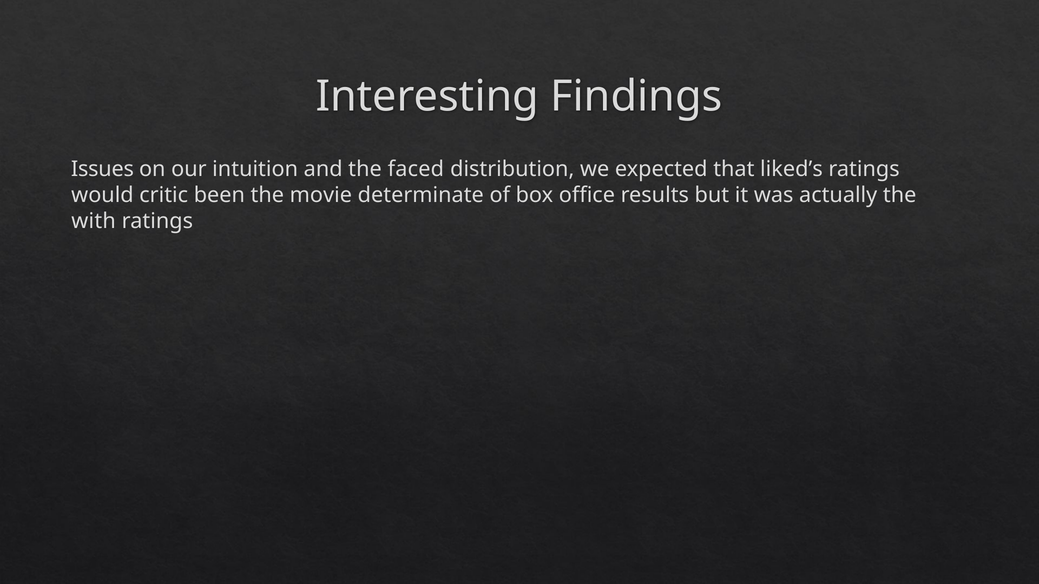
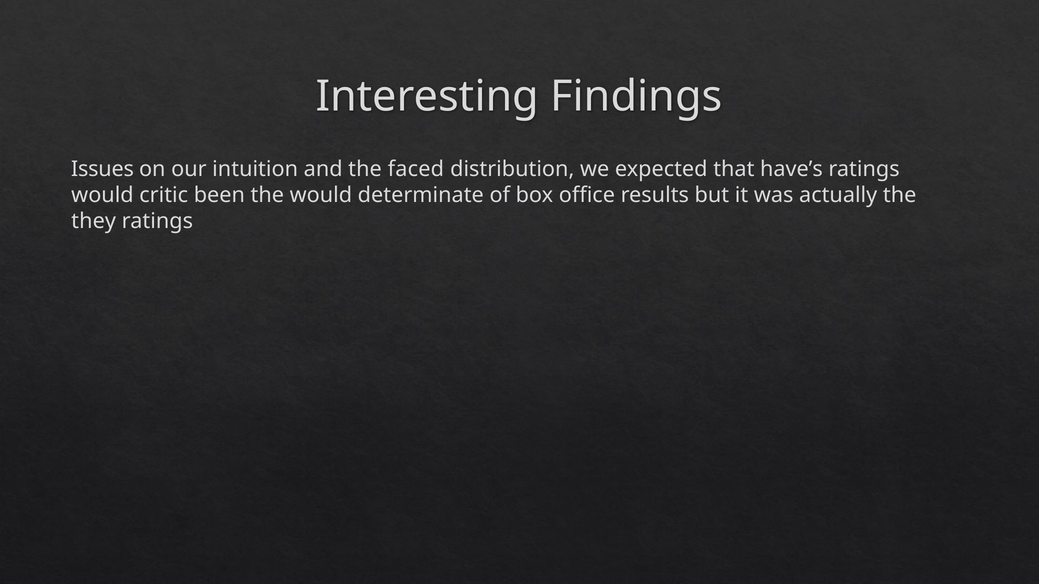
liked’s: liked’s -> have’s (791, 169)
the movie: movie -> would (321, 195)
with: with -> they (94, 221)
